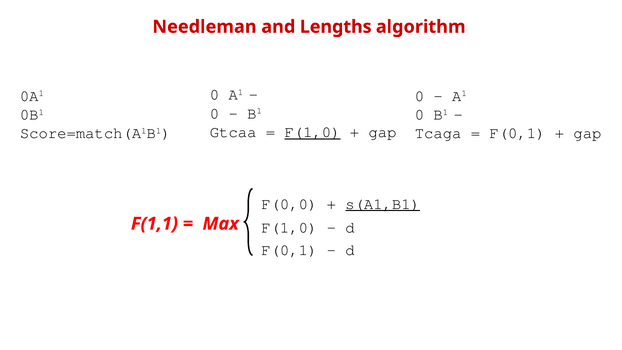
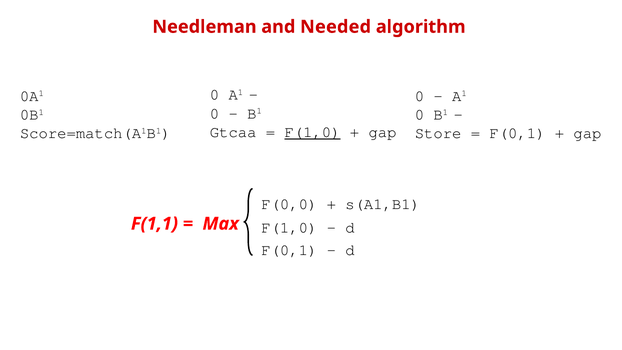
Lengths: Lengths -> Needed (336, 27)
Tcaga: Tcaga -> Store (438, 133)
s(A1,B1 underline: present -> none (383, 204)
